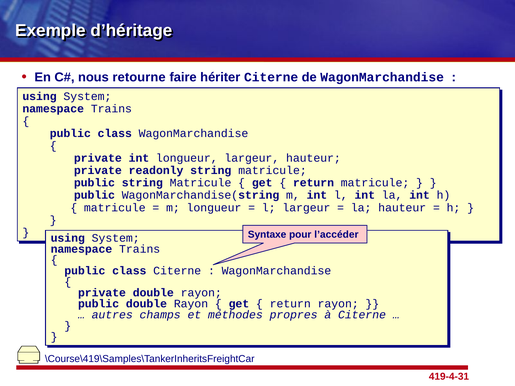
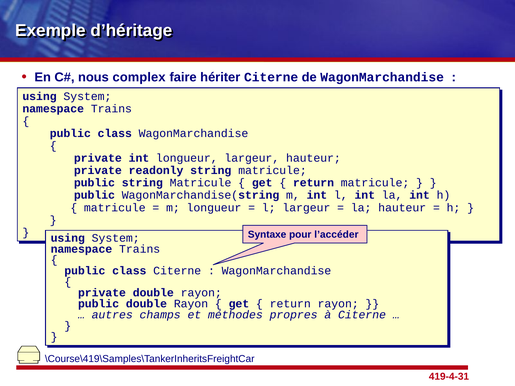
retourne: retourne -> complex (139, 77)
